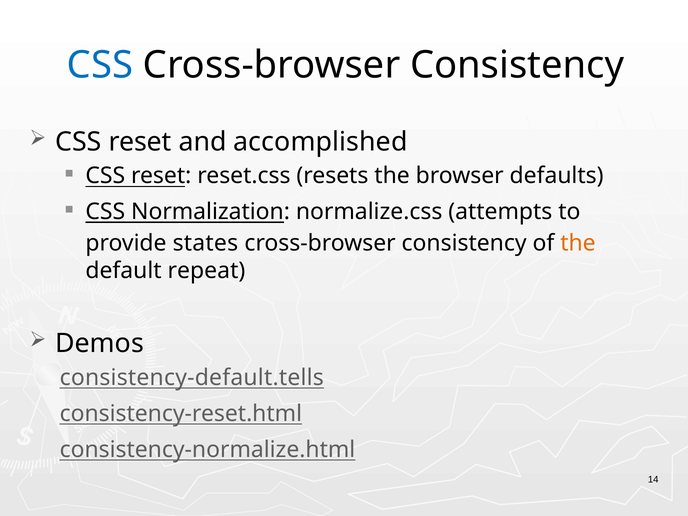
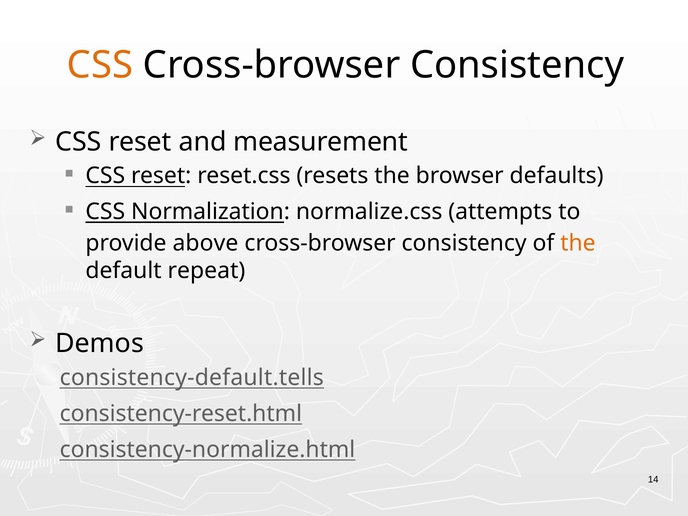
CSS colour: blue -> orange (100, 65)
accomplished: accomplished -> measurement (321, 142)
states: states -> above (205, 243)
